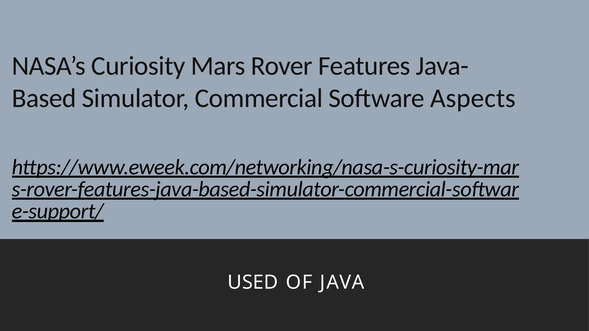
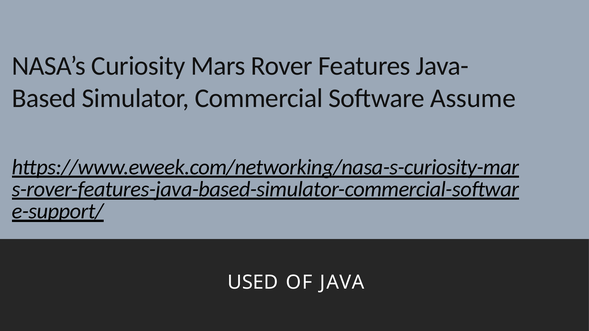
Aspects: Aspects -> Assume (473, 98)
